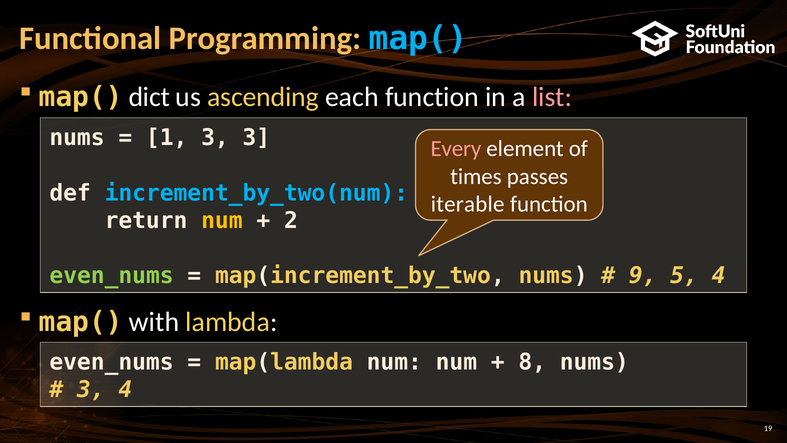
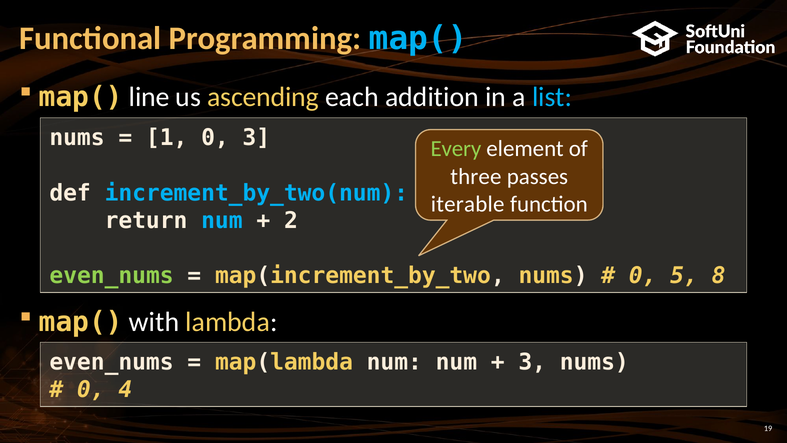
dict: dict -> line (149, 97)
each function: function -> addition (432, 97)
list colour: pink -> light blue (552, 97)
1 3: 3 -> 0 (215, 138)
Every colour: pink -> light green (456, 149)
times: times -> three (476, 176)
num colour: yellow -> light blue (222, 220)
9: 9 -> 0 (643, 276)
5 4: 4 -> 8 (719, 276)
8: 8 -> 3 (532, 362)
3: 3 -> 0 (91, 390)
